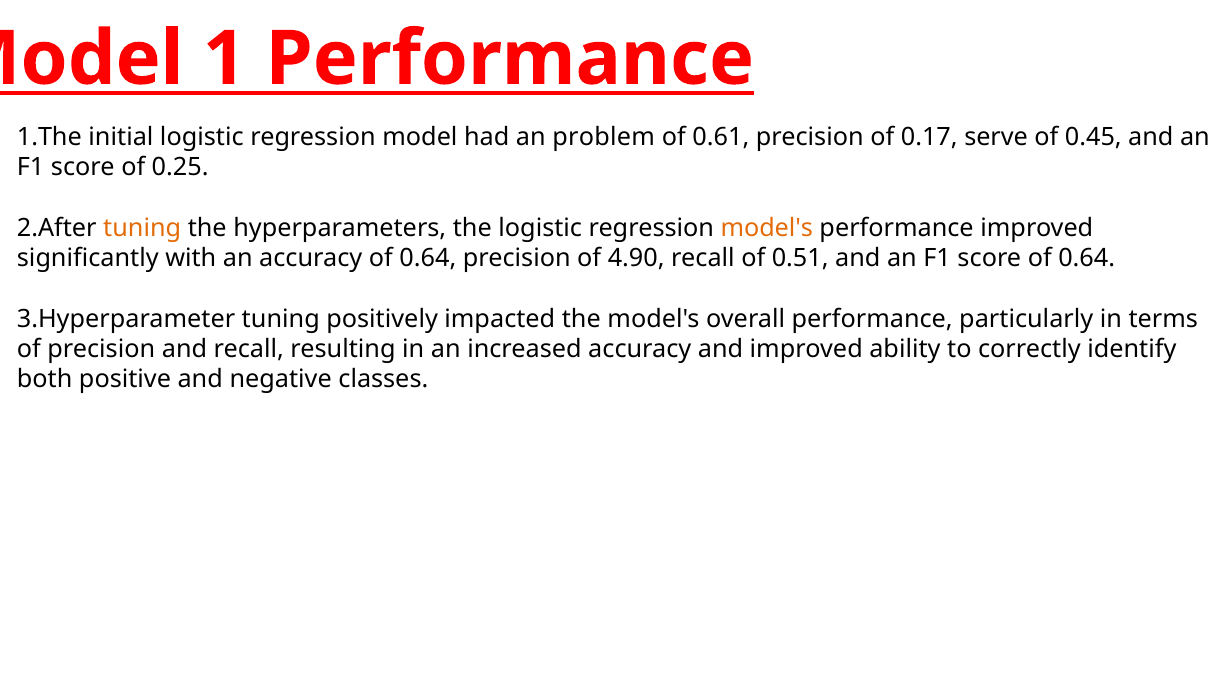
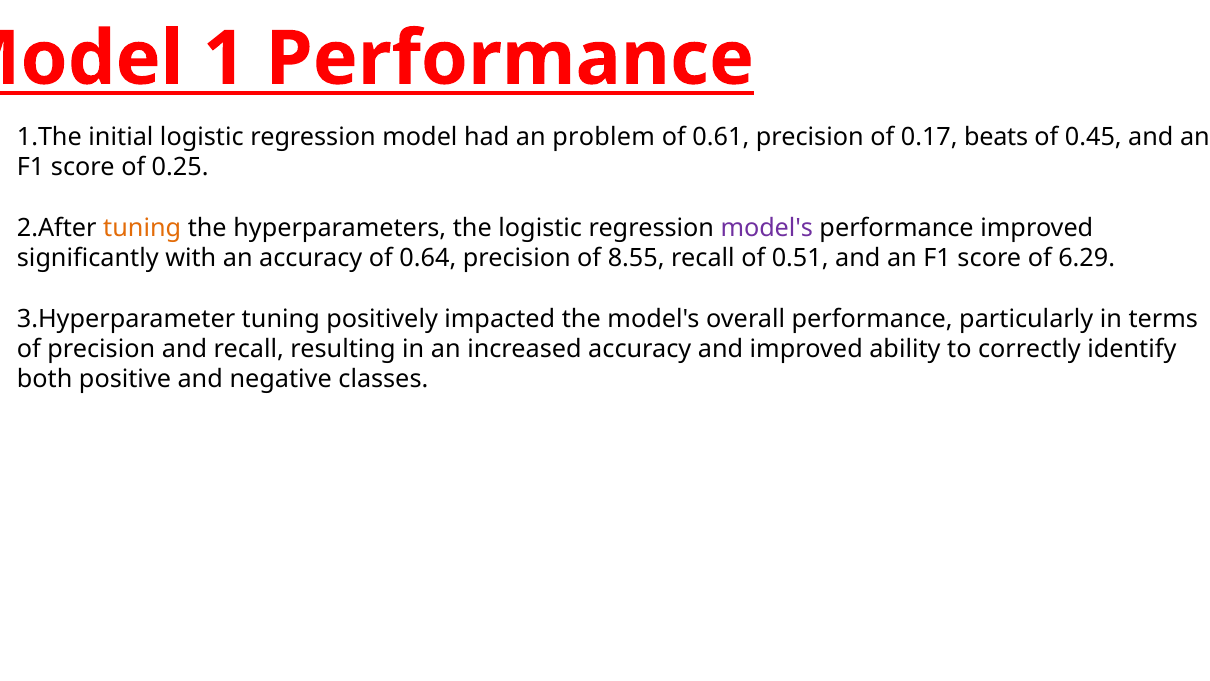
serve: serve -> beats (996, 137)
model's colour: orange -> purple (767, 228)
4.90: 4.90 -> 8.55 (636, 258)
score of 0.64: 0.64 -> 6.29 (1087, 258)
